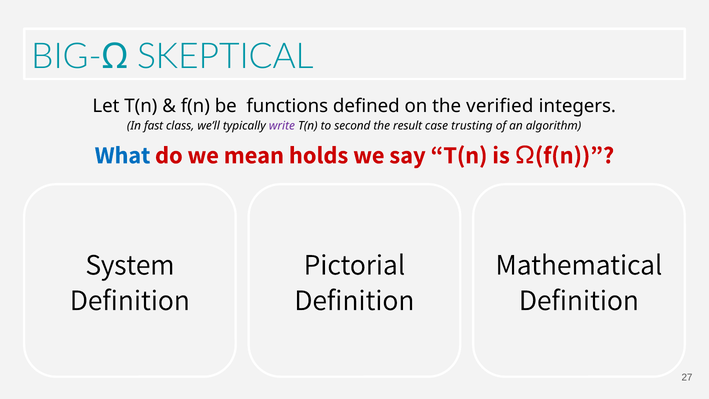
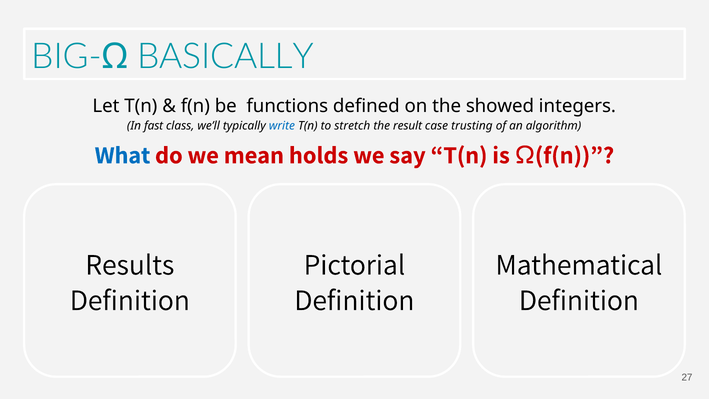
SKEPTICAL: SKEPTICAL -> BASICALLY (225, 56)
verified: verified -> showed (500, 106)
write colour: purple -> blue (282, 126)
second: second -> stretch (352, 126)
System: System -> Results (130, 265)
